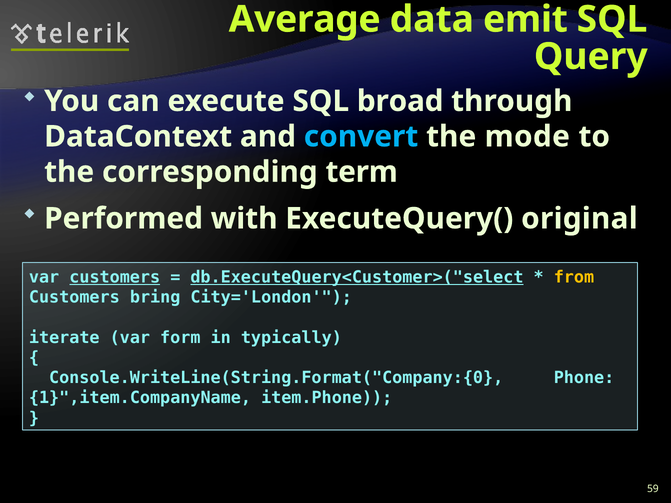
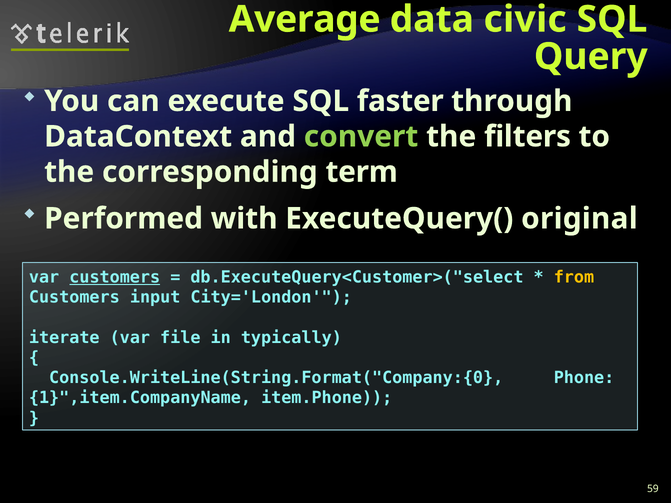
emit: emit -> civic (525, 19)
broad: broad -> faster (400, 101)
convert colour: light blue -> light green (361, 137)
mode: mode -> filters (528, 137)
db.ExecuteQuery<Customer>("select underline: present -> none (357, 277)
bring: bring -> input (155, 297)
form: form -> file (180, 338)
